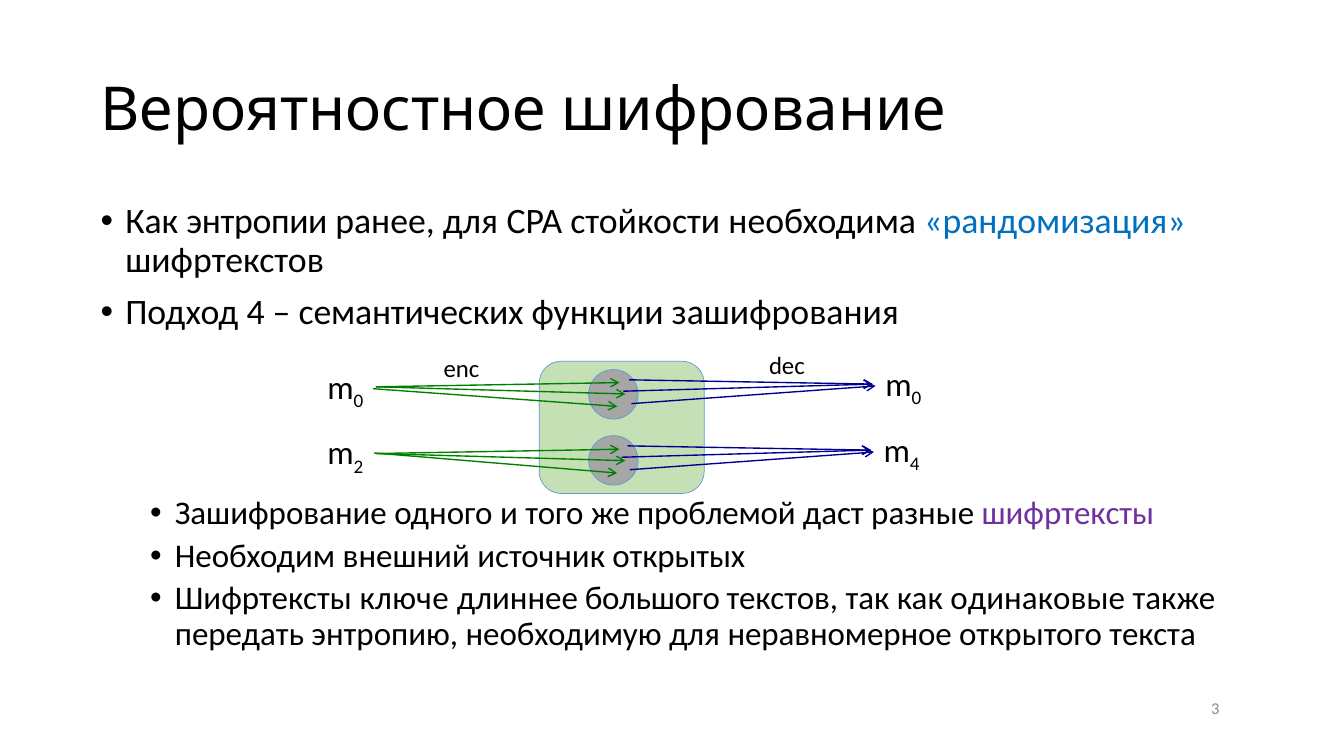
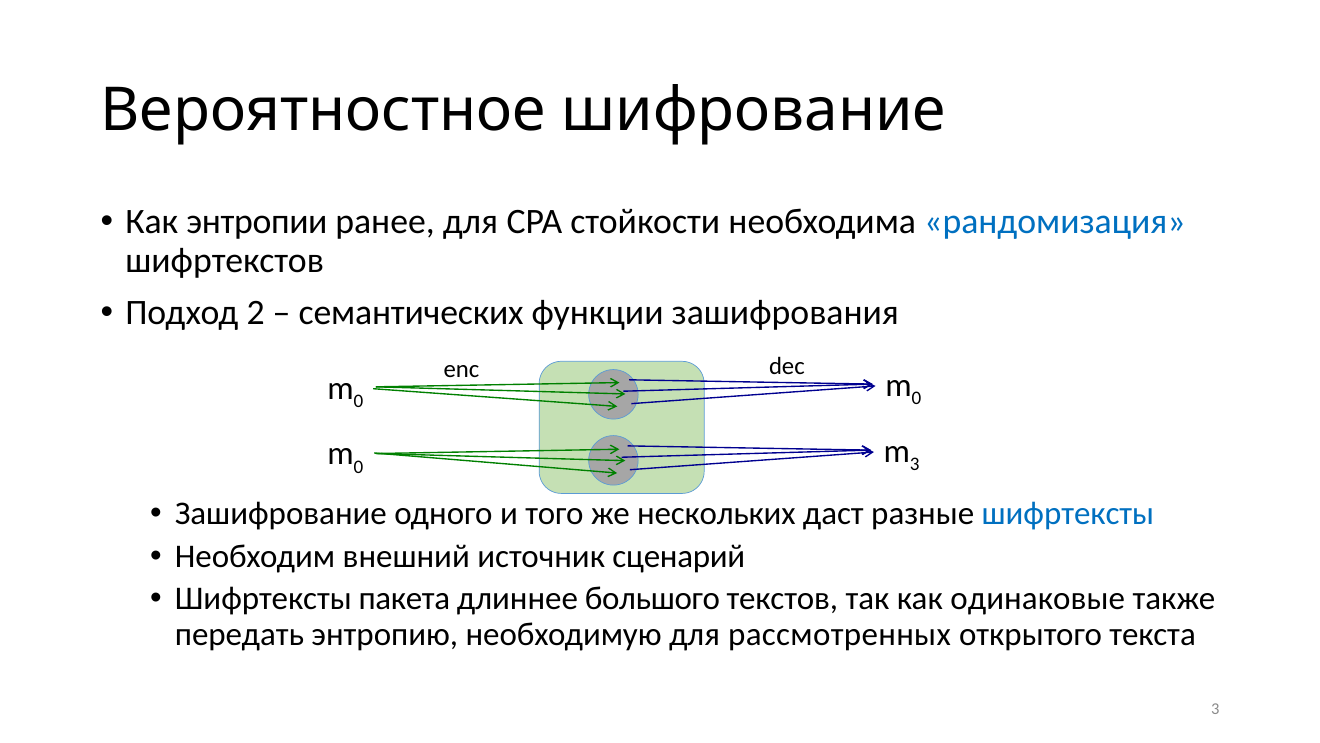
Подход 4: 4 -> 2 (256, 313)
4: 4 -> 3 (915, 464)
2: 2 -> 0 (358, 466)
проблемой: проблемой -> нескольких (716, 514)
шифртексты colour: purple -> blue (1068, 514)
открытых: открытых -> сценарий (679, 556)
ключе: ключе -> пакета (404, 599)
неравномерное: неравномерное -> рассмотренных (839, 634)
